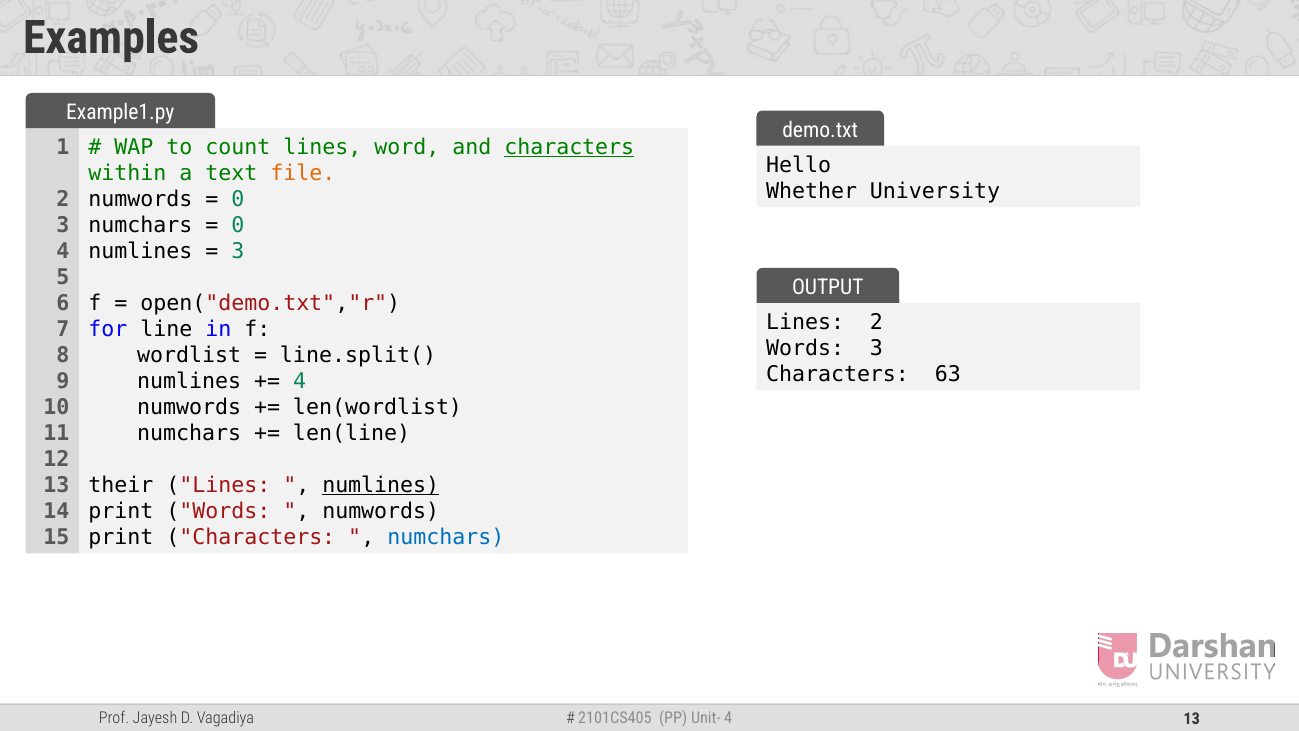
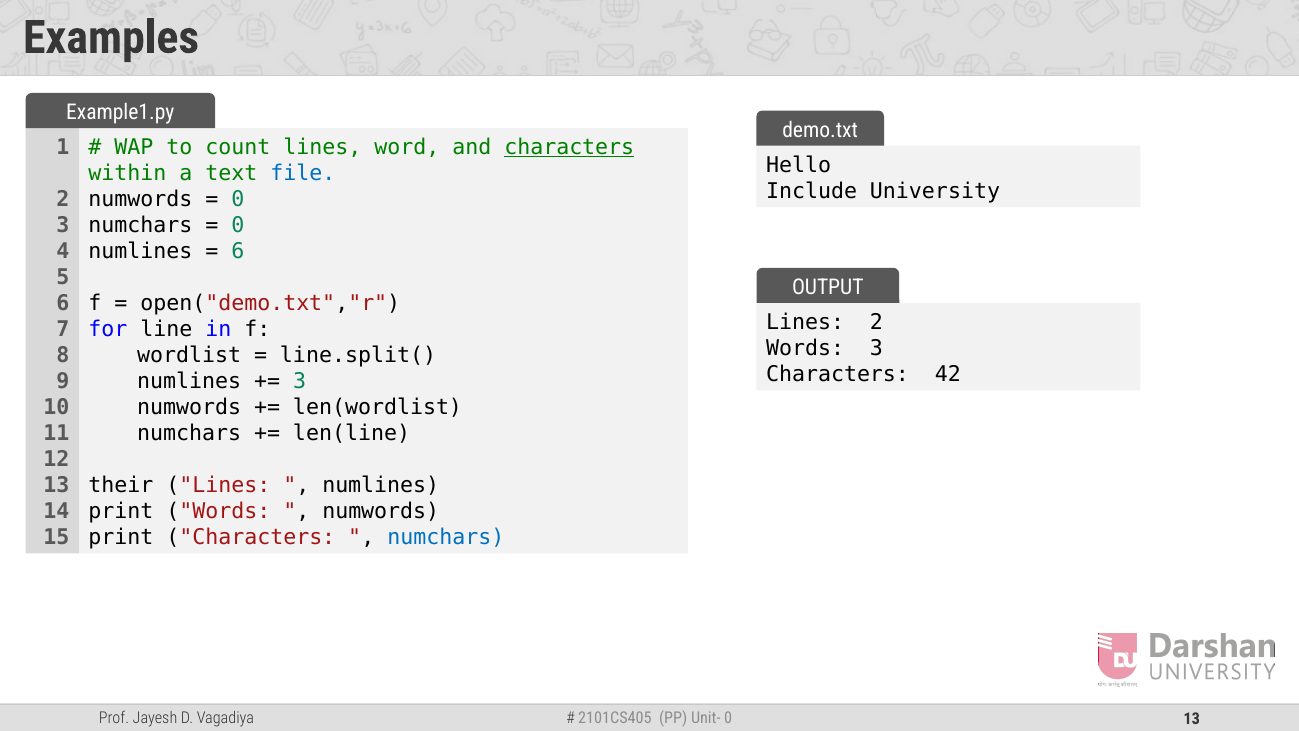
file colour: orange -> blue (303, 173)
Whether: Whether -> Include (812, 191)
3: 3 -> 6 (238, 251)
63: 63 -> 42 (948, 374)
4: 4 -> 3 (300, 381)
numlines underline: present -> none (381, 485)
4: 4 -> 0 (728, 718)
